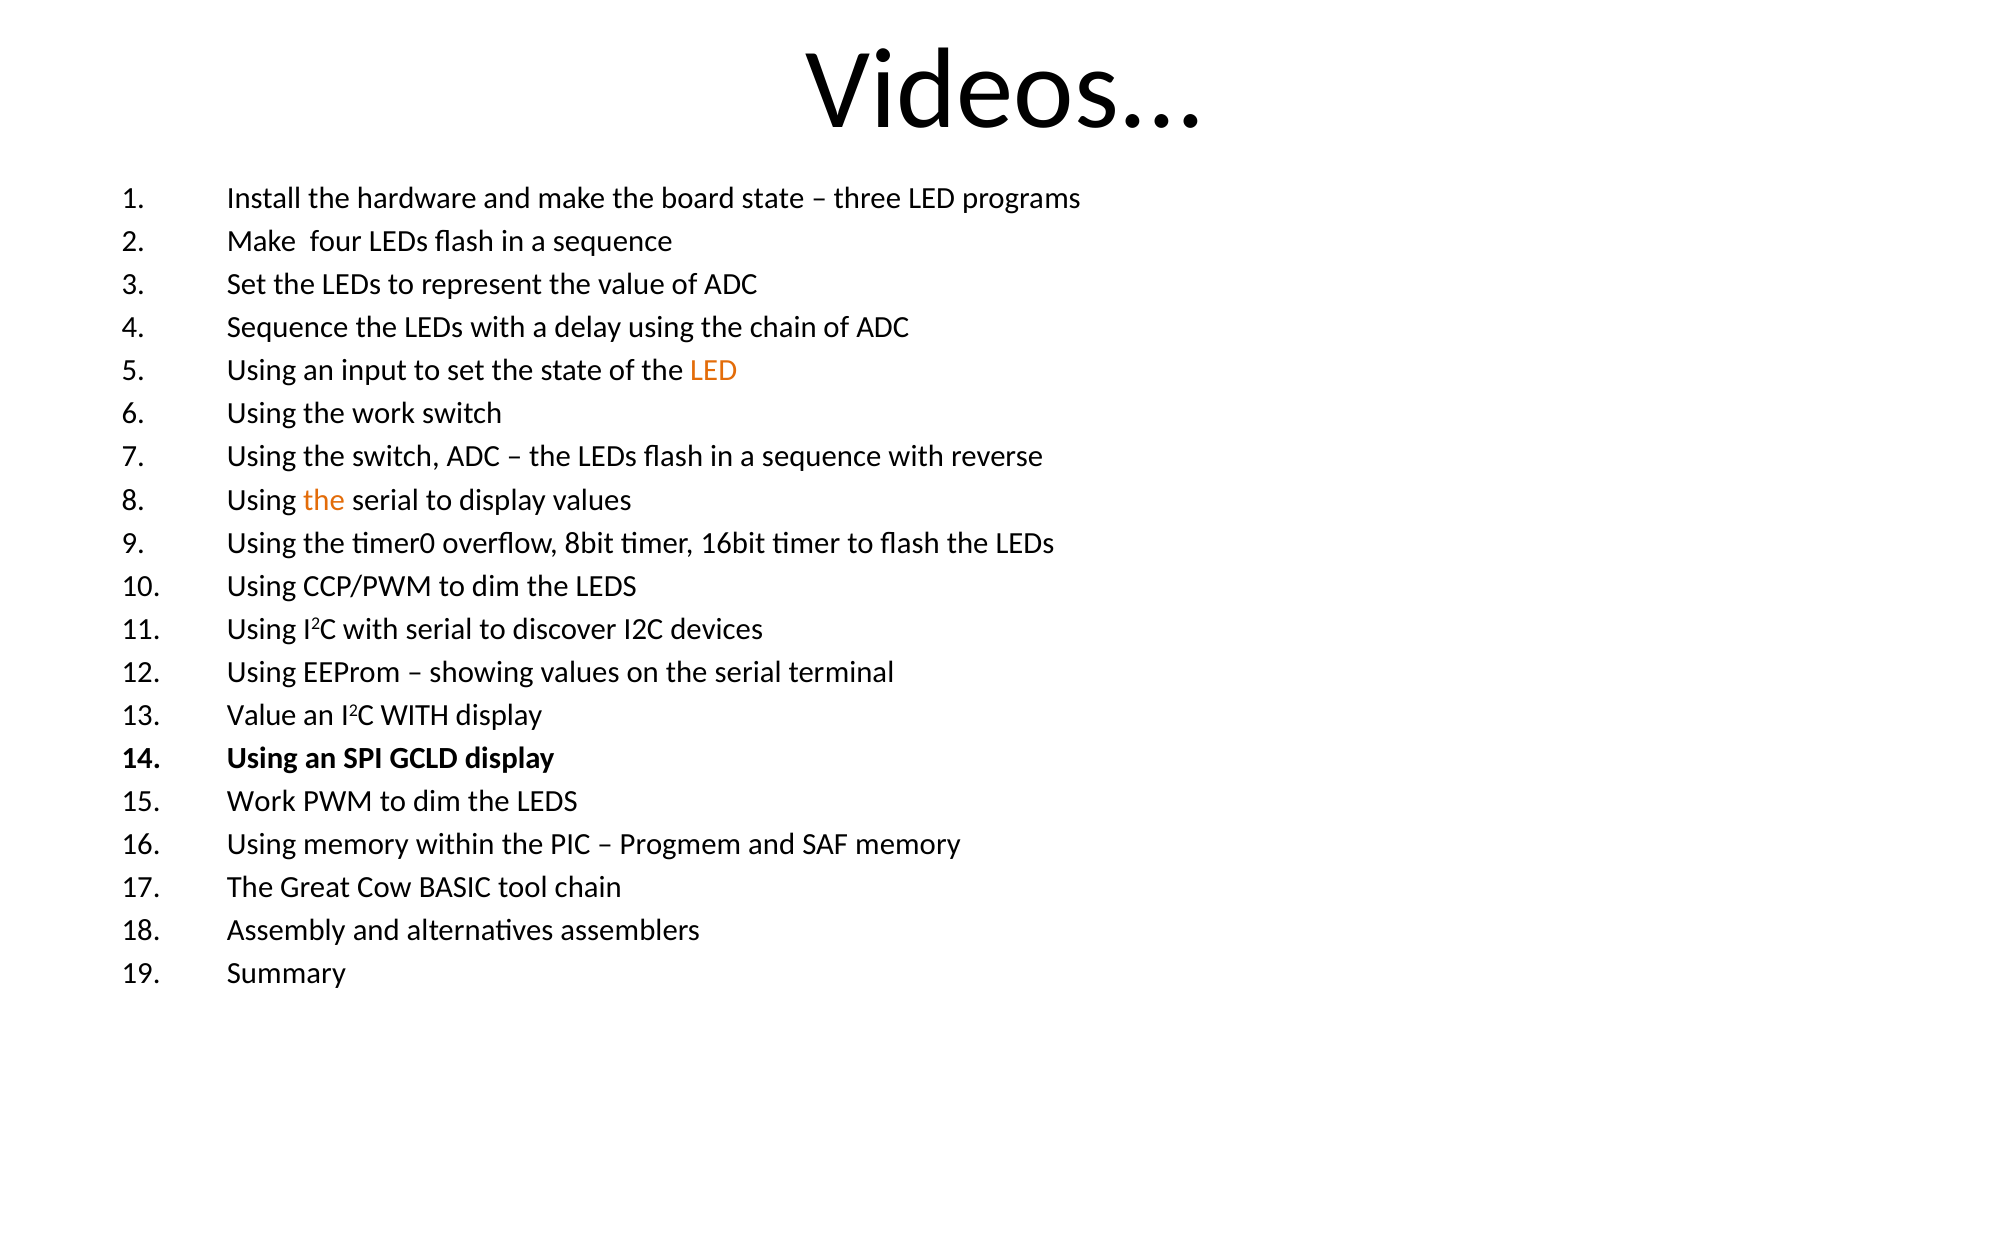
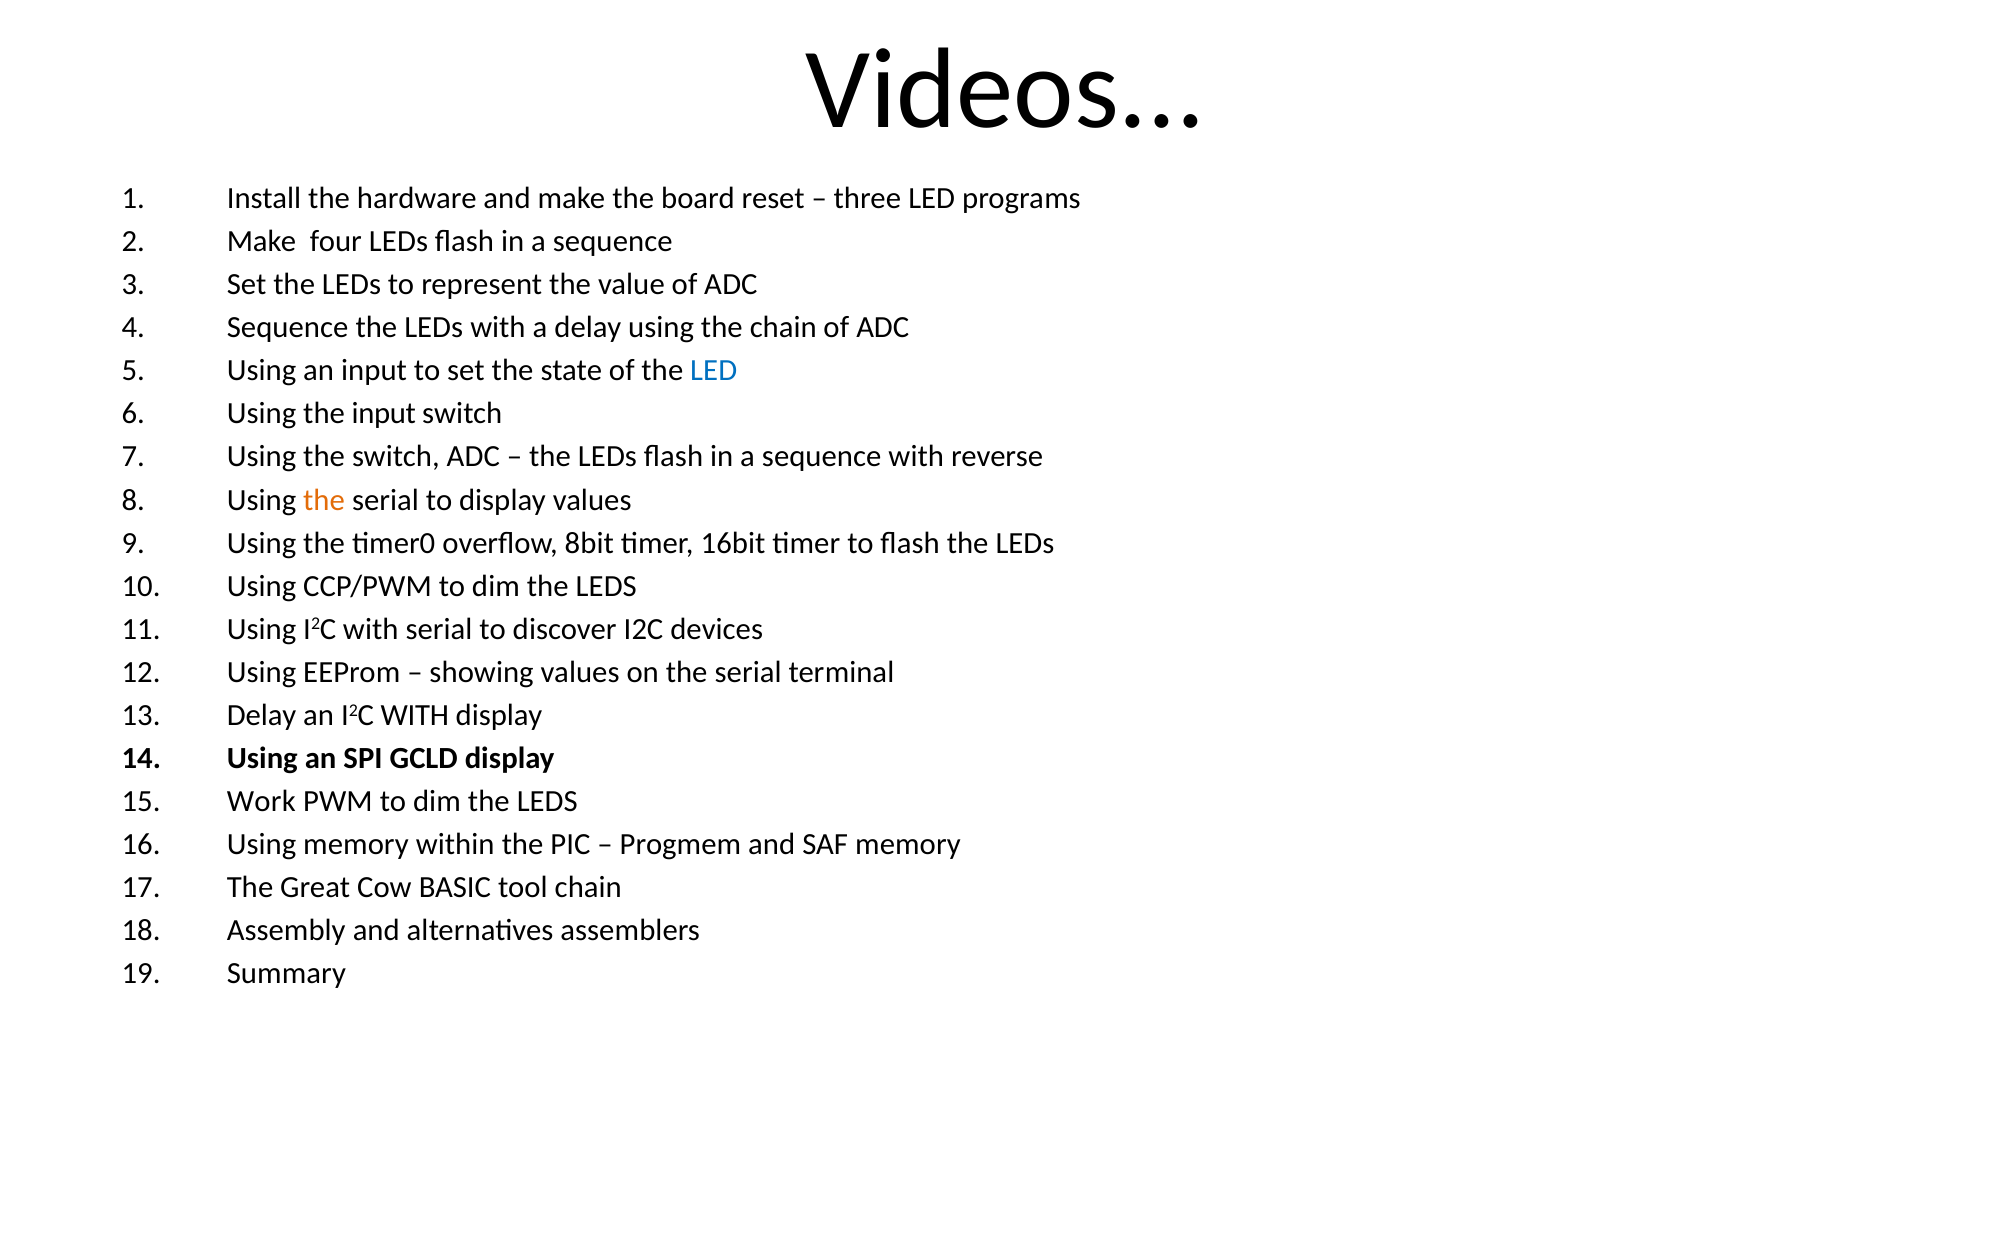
board state: state -> reset (773, 198)
LED colour: orange -> blue (714, 371)
the work: work -> input (384, 414)
Value: Value -> Delay (262, 716)
